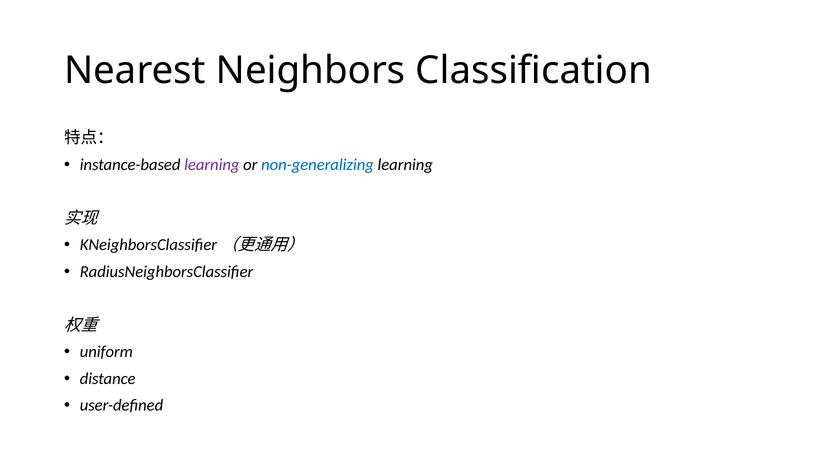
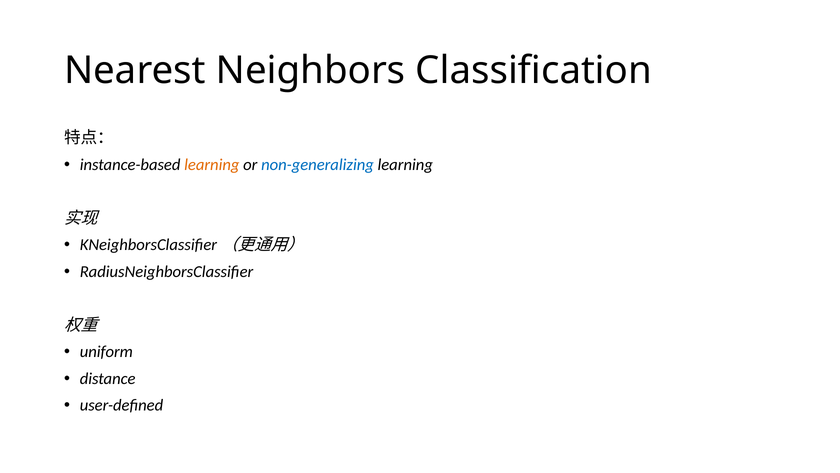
learning colour: purple -> orange (212, 165)
